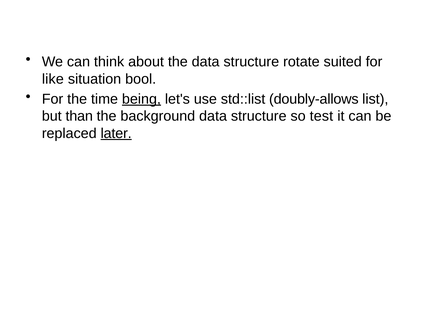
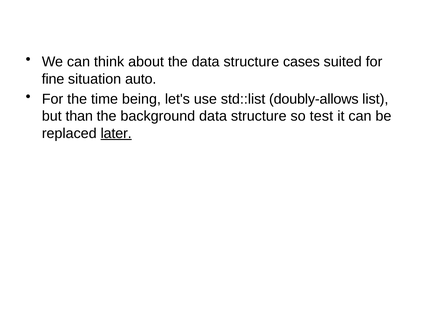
rotate: rotate -> cases (301, 62)
like: like -> fine (53, 79)
bool: bool -> auto (141, 79)
being underline: present -> none (141, 99)
